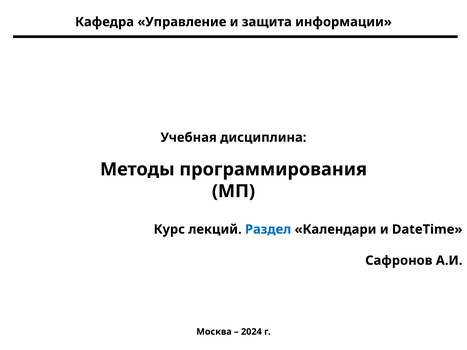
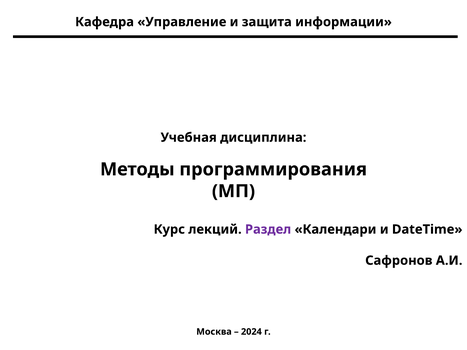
Раздел colour: blue -> purple (268, 230)
